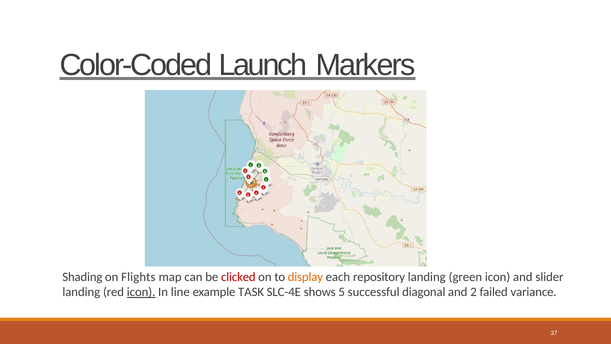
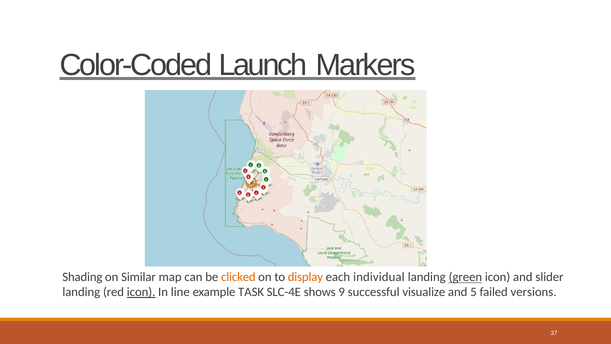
Flights: Flights -> Similar (139, 277)
clicked colour: red -> orange (238, 277)
repository: repository -> individual (379, 277)
green underline: none -> present (465, 277)
5: 5 -> 9 (342, 292)
diagonal: diagonal -> visualize (424, 292)
2: 2 -> 5 (474, 292)
variance: variance -> versions (534, 292)
